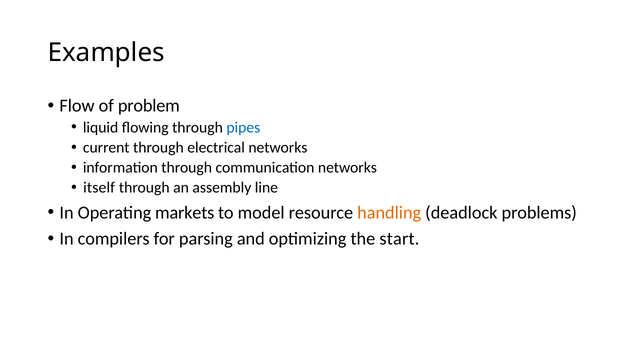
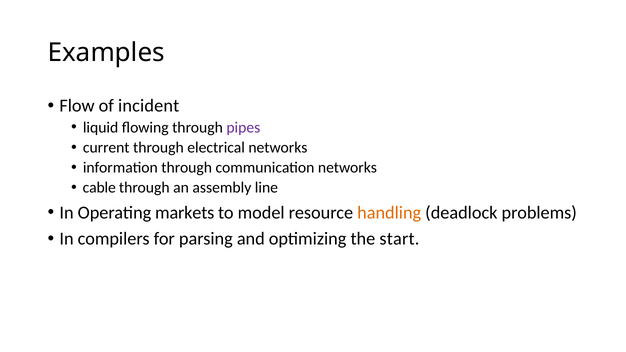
problem: problem -> incident (149, 106)
pipes colour: blue -> purple (243, 127)
itself: itself -> cable (99, 188)
